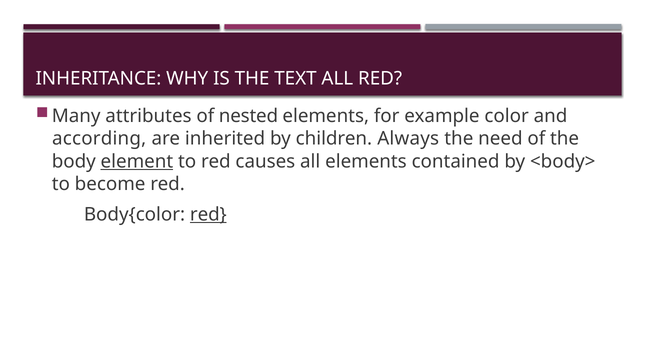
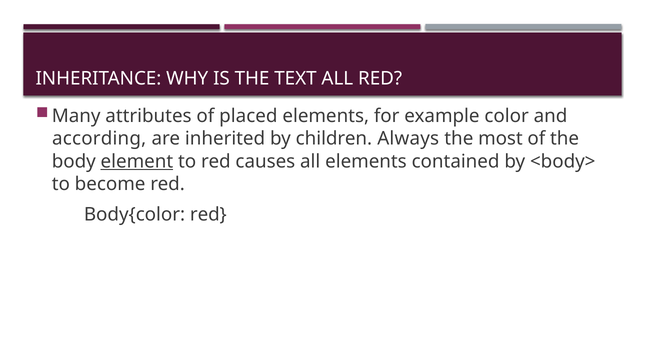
nested: nested -> placed (248, 116)
need: need -> most (500, 139)
red underline: present -> none (208, 214)
